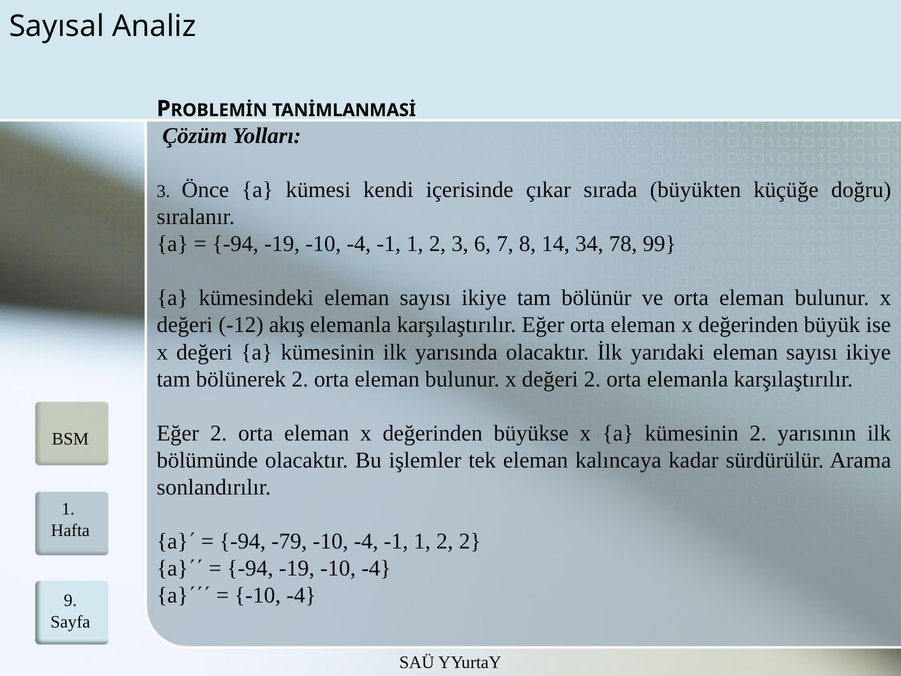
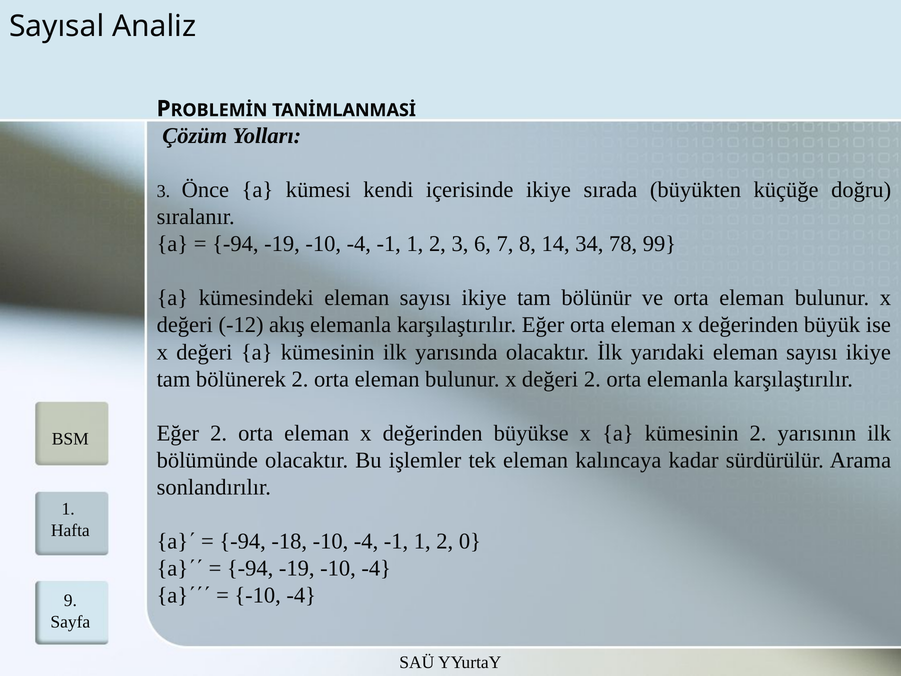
içerisinde çıkar: çıkar -> ikiye (548, 190)
-79: -79 -> -18 (289, 541)
2 2: 2 -> 0 (470, 541)
